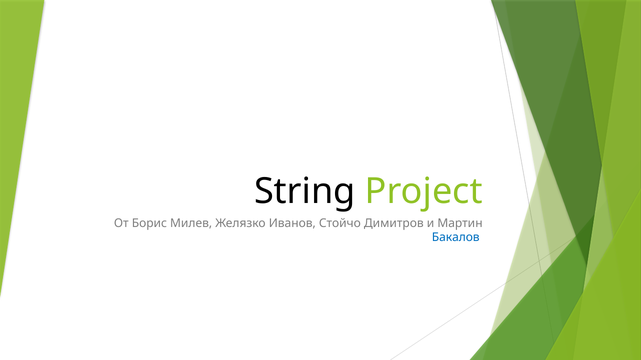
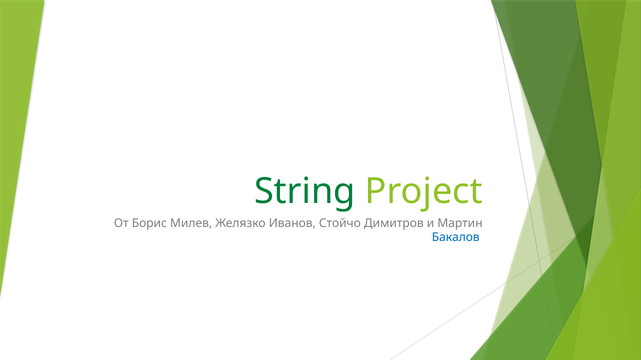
String colour: black -> green (305, 191)
